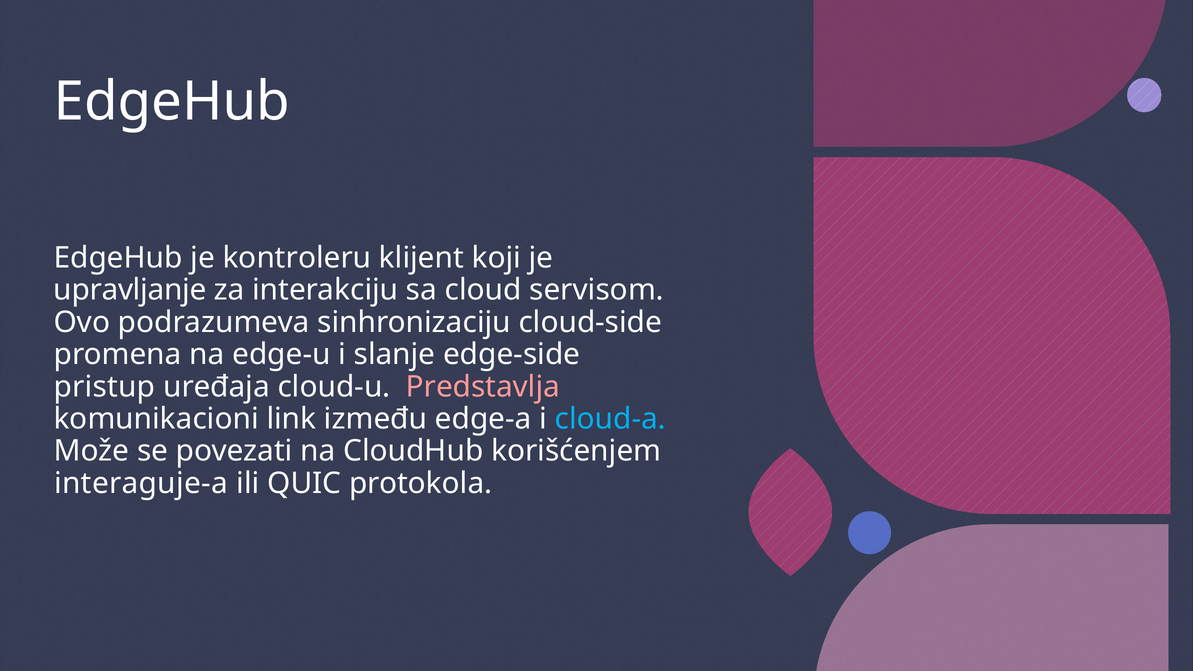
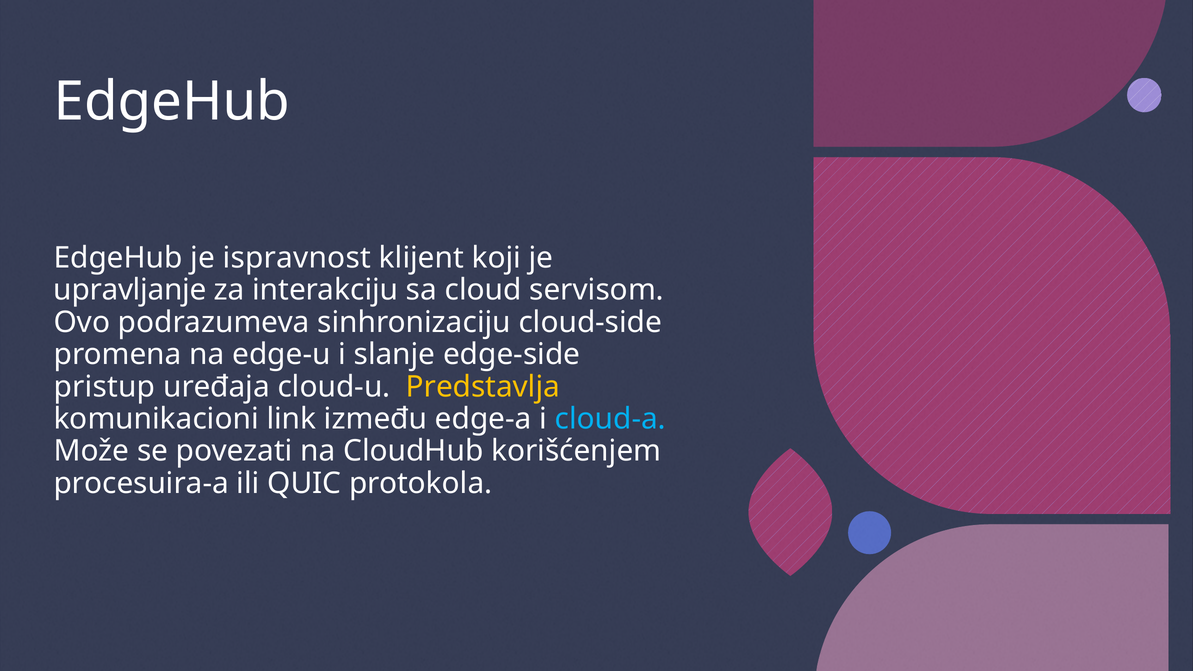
kontroleru: kontroleru -> ispravnost (297, 258)
Predstavlja colour: pink -> yellow (483, 387)
interaguje-a: interaguje-a -> procesuira-a (141, 483)
